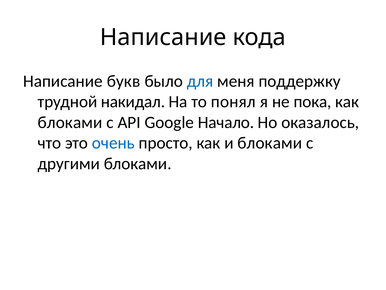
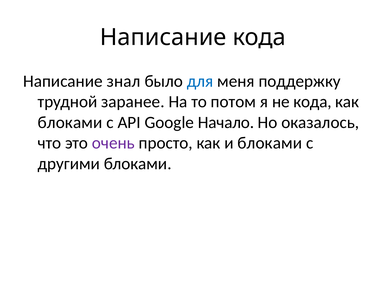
букв: букв -> знал (124, 81)
накидал: накидал -> заранее (133, 102)
понял: понял -> потом (233, 102)
не пока: пока -> кода (313, 102)
очень colour: blue -> purple (113, 143)
